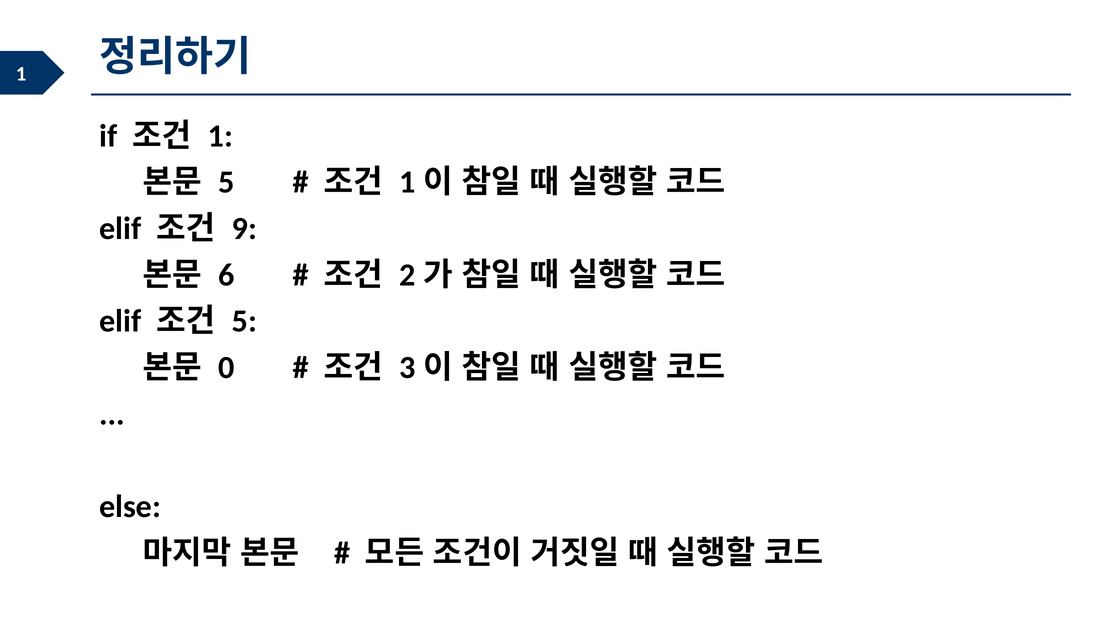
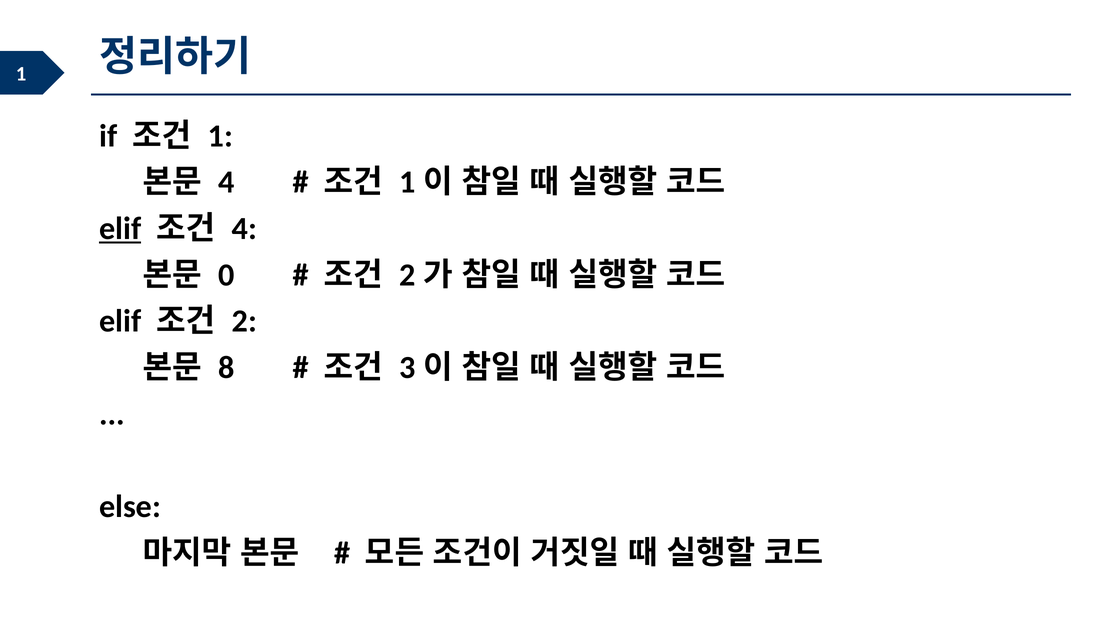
5: 5 -> 4 (227, 183)
elif underline: none -> present (120, 229)
9: 9 -> 4 (245, 229)
6: 6 -> 0 (227, 275)
5: 5 -> 2 (245, 322)
0: 0 -> 8 (227, 368)
